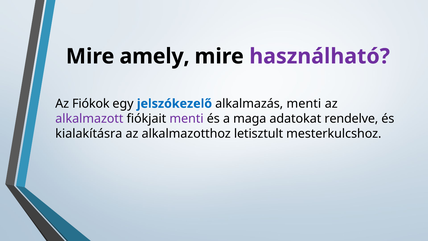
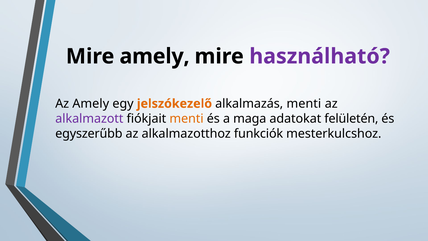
Az Fiókok: Fiókok -> Amely (91, 104)
jelszókezelő colour: blue -> orange (174, 104)
menti colour: purple -> orange (187, 119)
rendelve: rendelve -> felületén (351, 119)
kialakításra: kialakításra -> egyszerűbb (89, 133)
letisztult: letisztult -> funkciók (259, 133)
